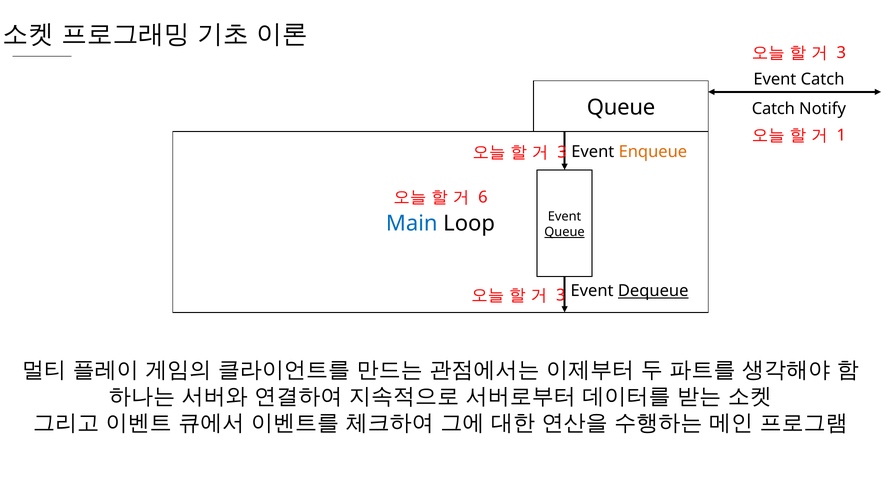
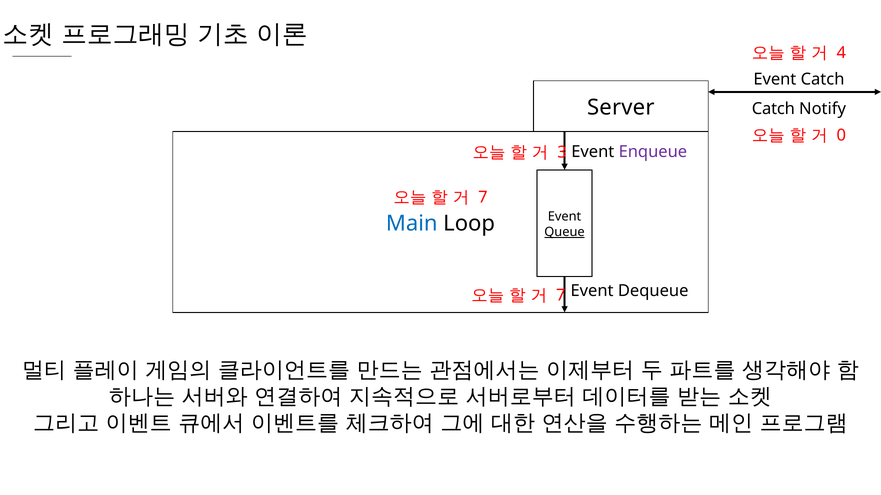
3: 3 -> 4 (841, 53)
Queue: Queue -> Server (621, 108)
1: 1 -> 0 (841, 135)
Enqueue colour: orange -> purple (653, 152)
6: 6 -> 7 (483, 197)
Dequeue underline: present -> none (653, 291)
3: 3 -> 7 (561, 296)
